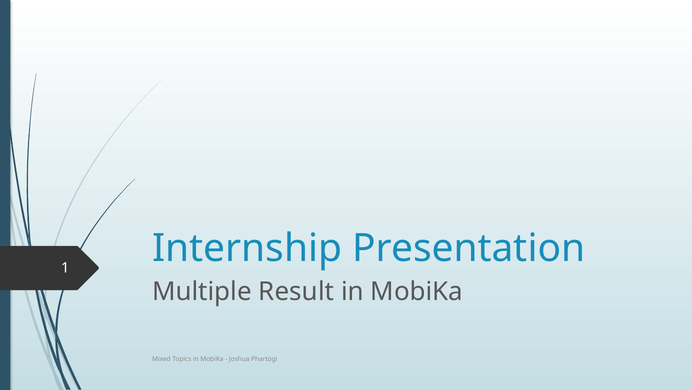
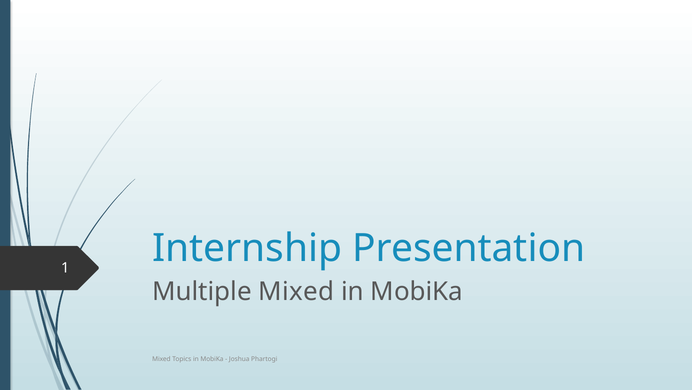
Multiple Result: Result -> Mixed (296, 291)
